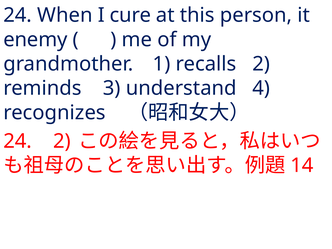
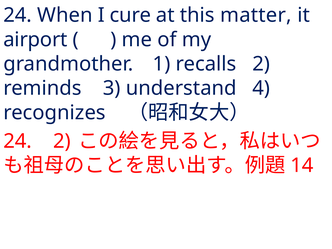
person: person -> matter (256, 15)
enemy: enemy -> airport (35, 40)
